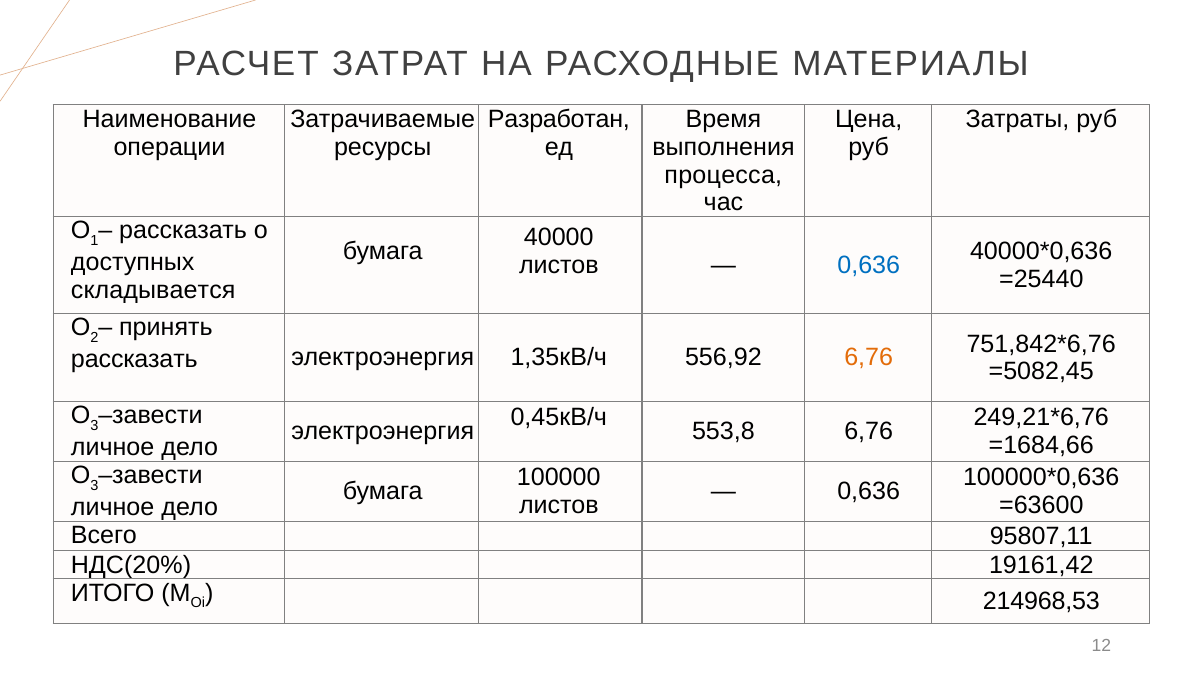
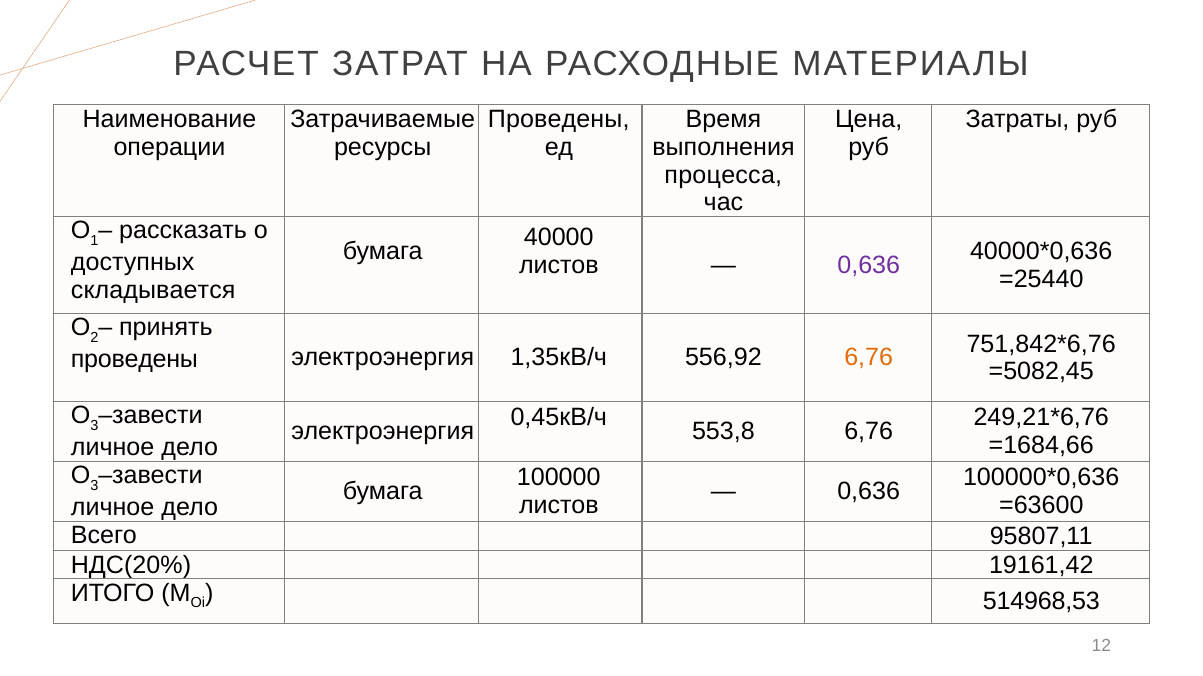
Разработан: Разработан -> Проведены (559, 119)
0,636 colour: blue -> purple (869, 265)
рассказать: рассказать -> проведены (134, 360)
214968,53: 214968,53 -> 514968,53 (1041, 602)
